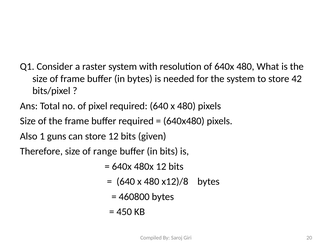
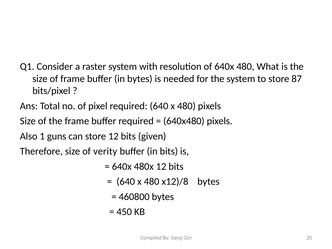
42: 42 -> 87 (297, 79)
range: range -> verity (105, 151)
